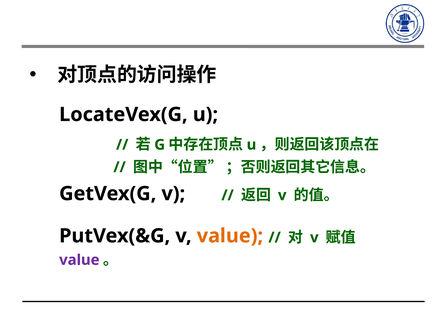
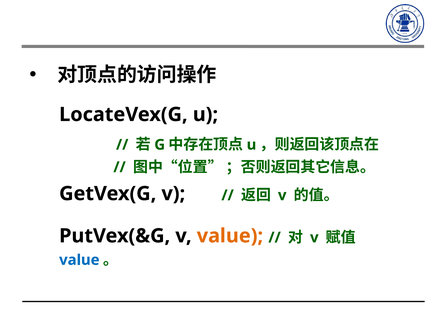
value colour: purple -> blue (79, 260)
